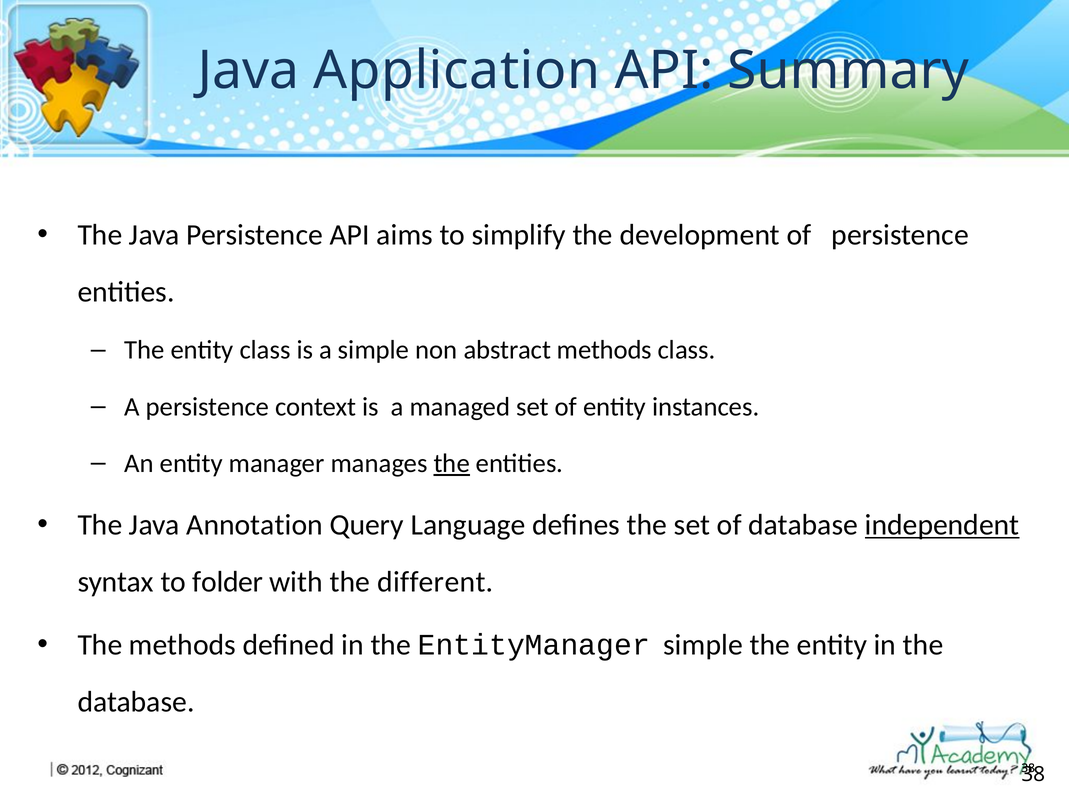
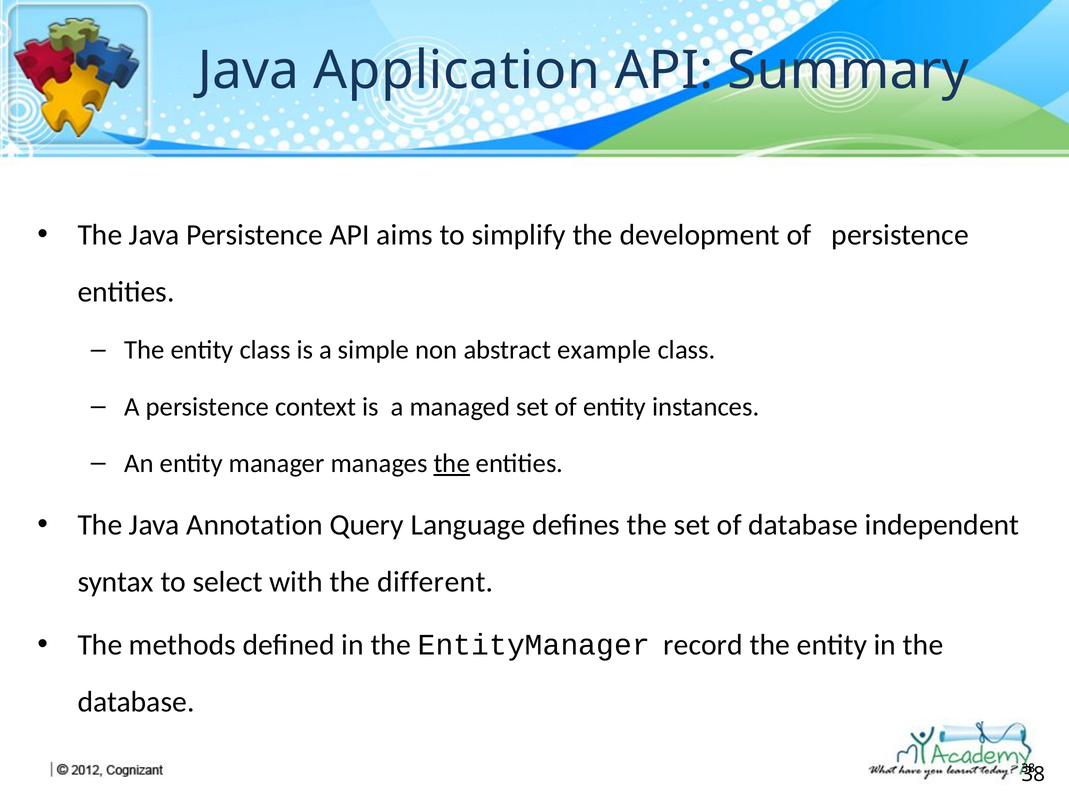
abstract methods: methods -> example (604, 350)
independent underline: present -> none (942, 525)
folder: folder -> select (228, 582)
EntityManager simple: simple -> record (703, 645)
